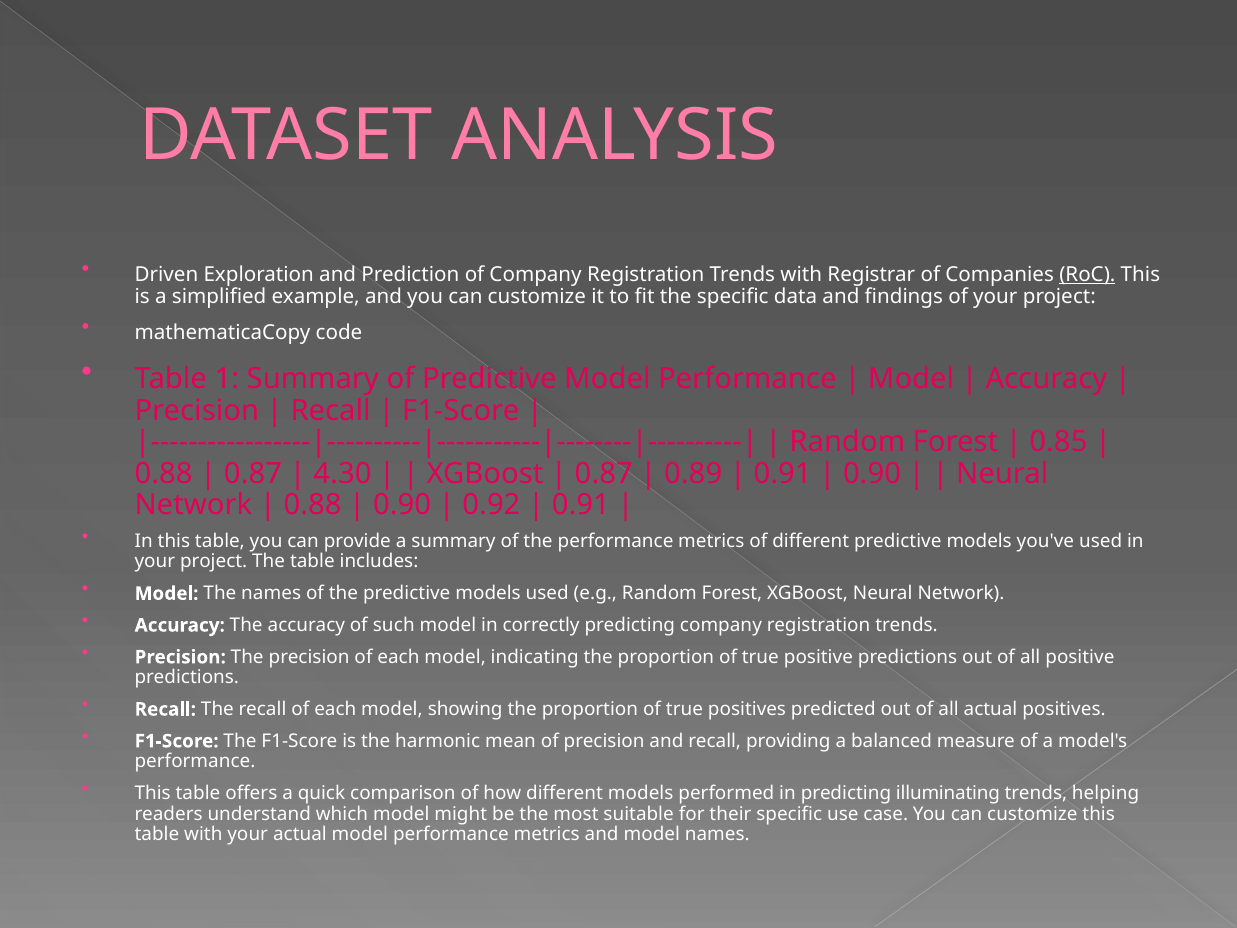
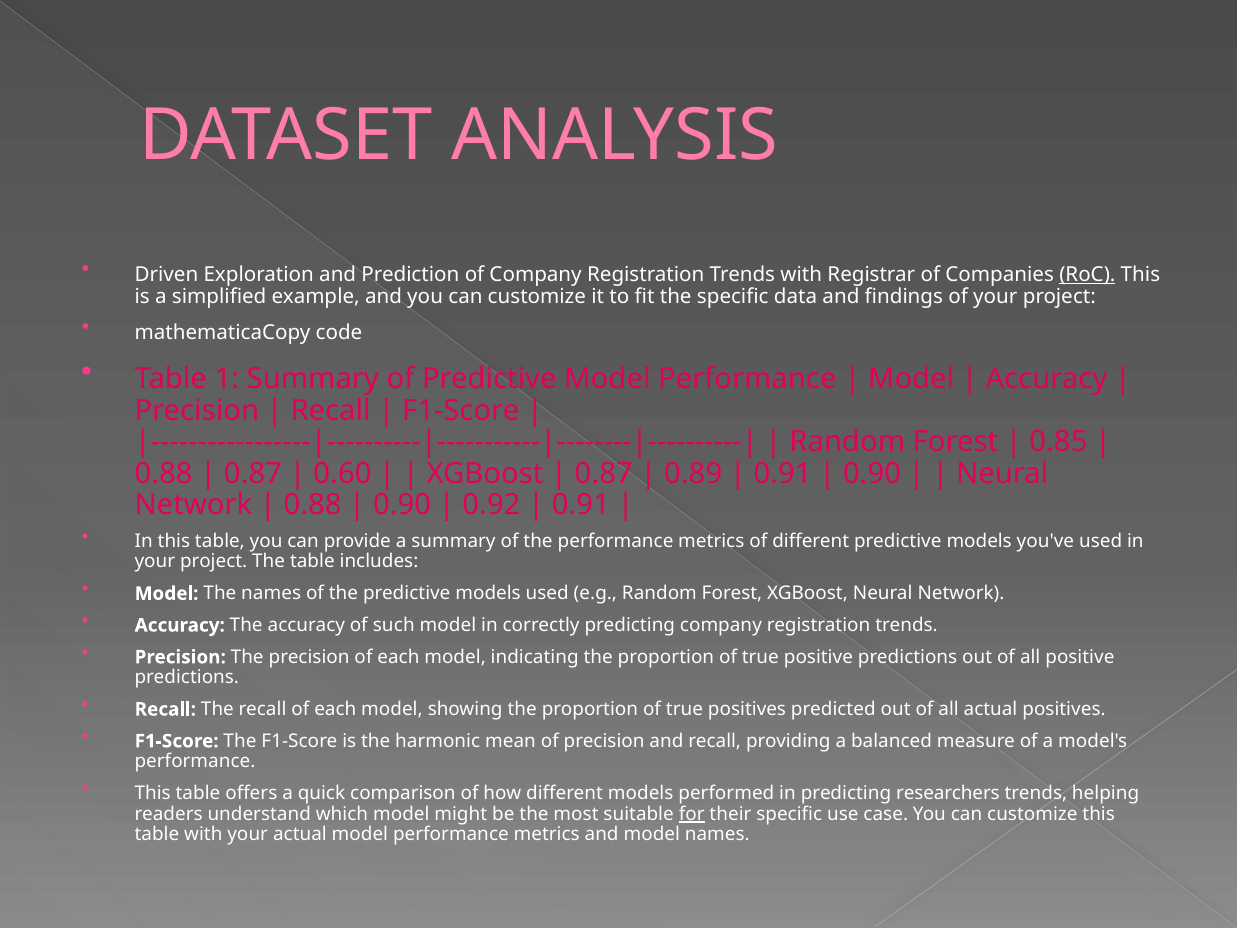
4.30: 4.30 -> 0.60 (342, 474)
illuminating: illuminating -> researchers (948, 793)
for underline: none -> present (692, 814)
